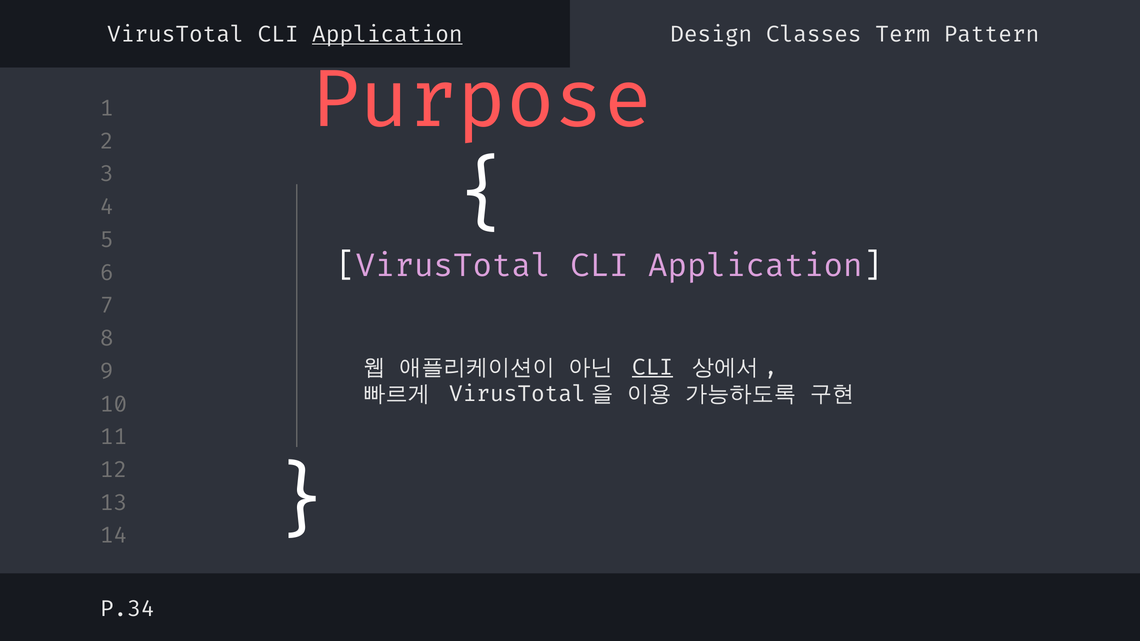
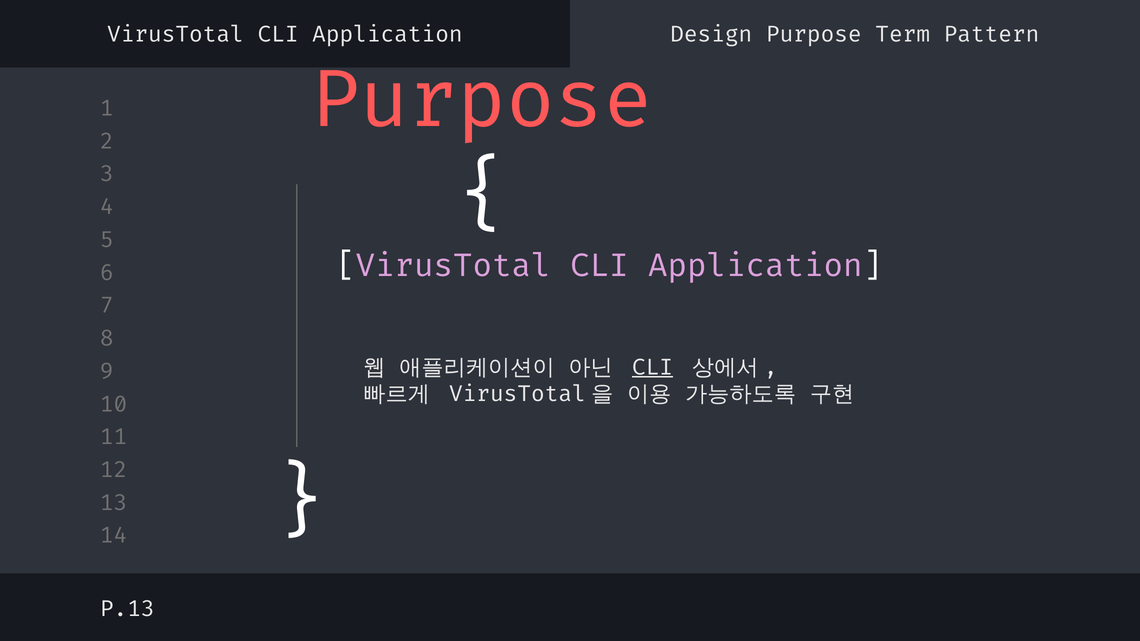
Application underline: present -> none (387, 34)
Design Classes: Classes -> Purpose (814, 35)
P.34: P.34 -> P.13 (127, 609)
